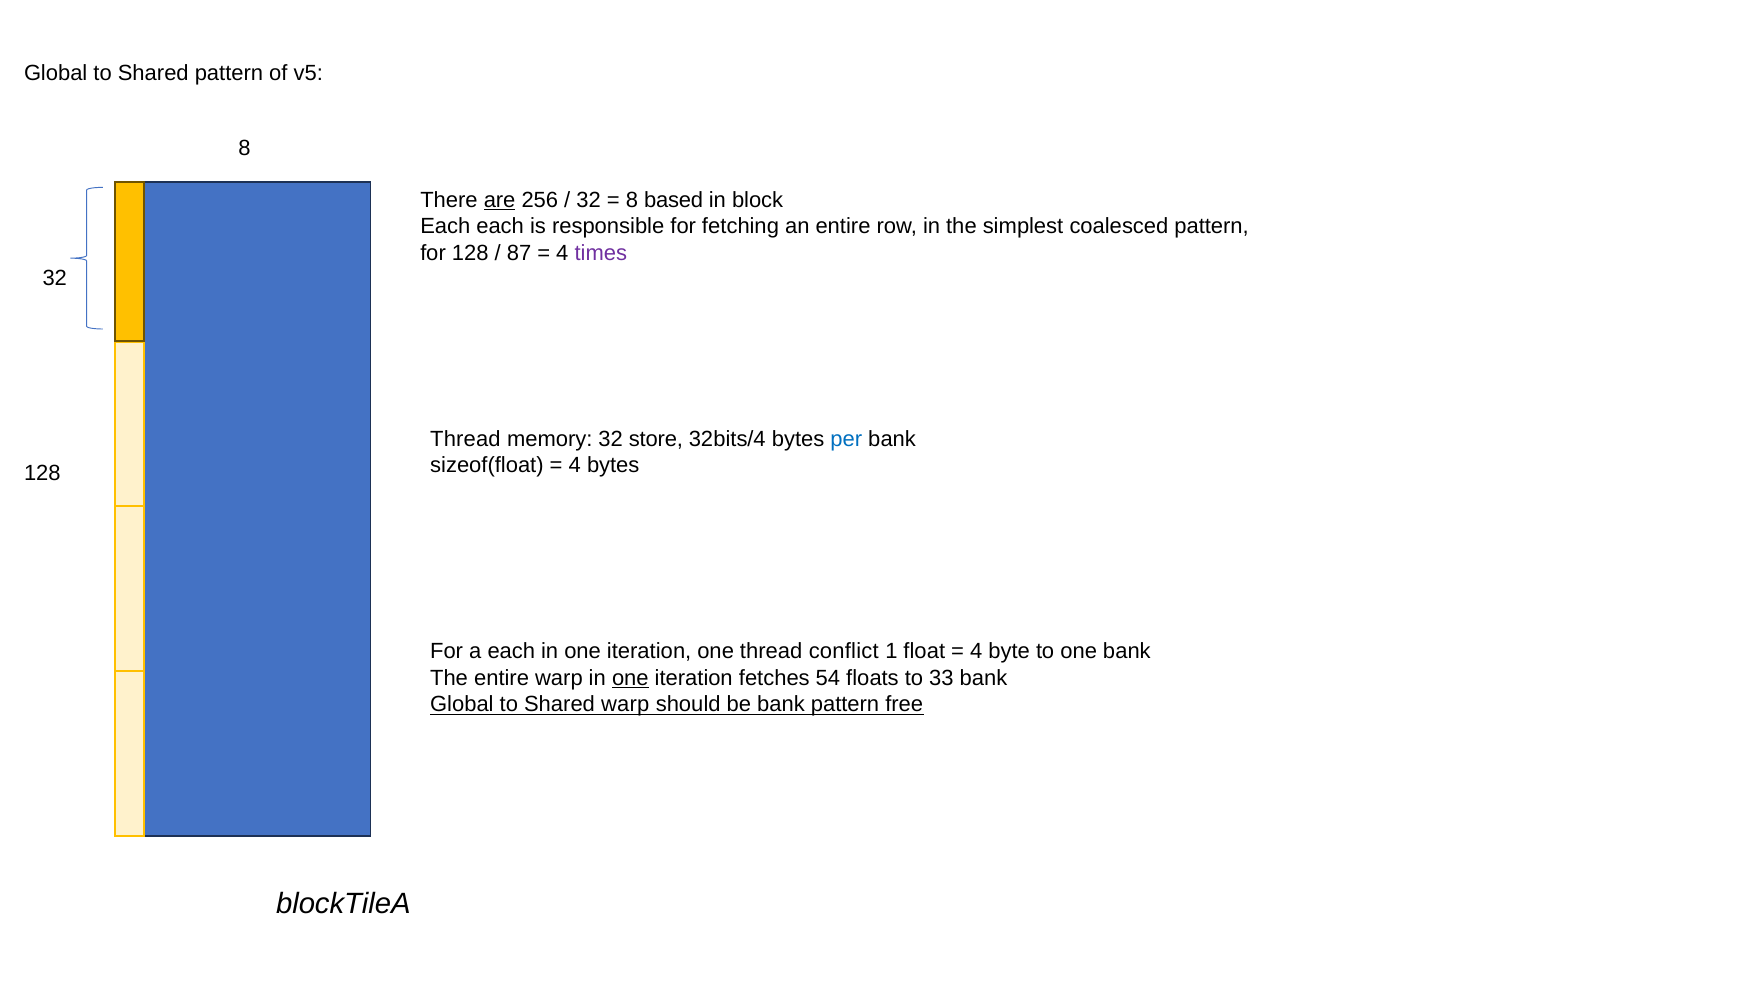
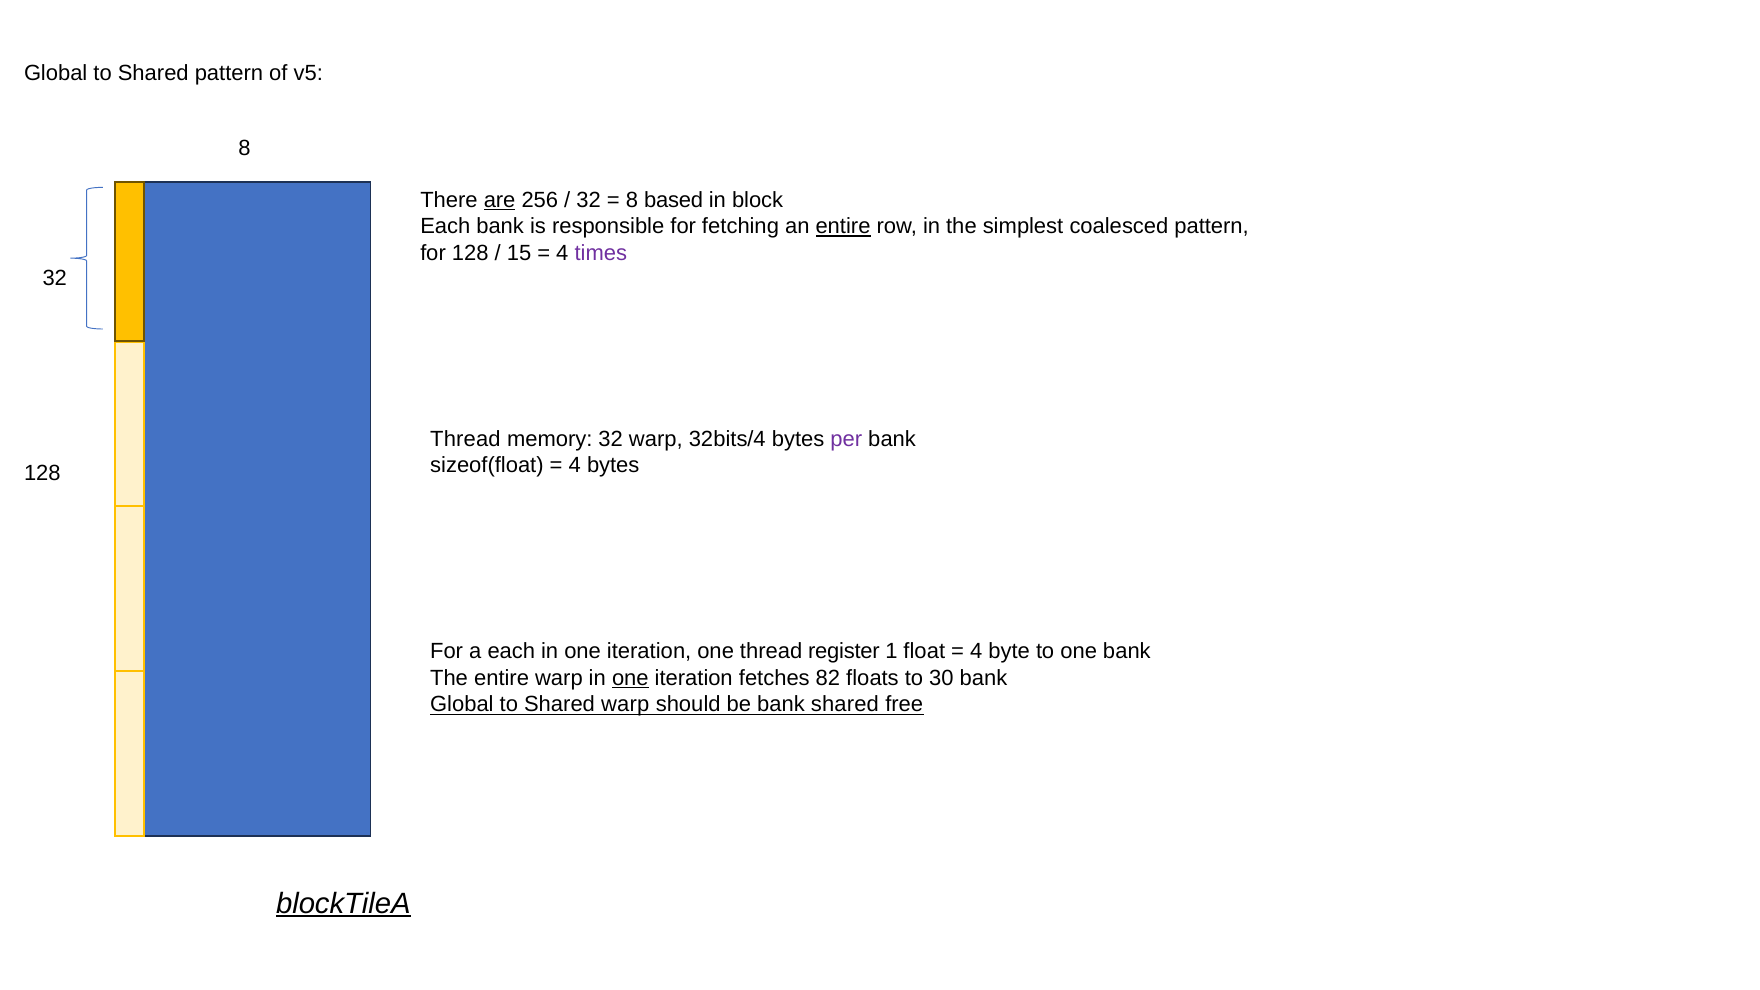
Each each: each -> bank (500, 227)
entire underline: none -> present (843, 227)
87: 87 -> 15 (519, 253)
32 store: store -> warp (656, 439)
per colour: blue -> purple (846, 439)
conflict: conflict -> register (844, 652)
54: 54 -> 82 (828, 678)
33: 33 -> 30 (941, 678)
bank pattern: pattern -> shared (845, 704)
blockTileA underline: none -> present (343, 903)
